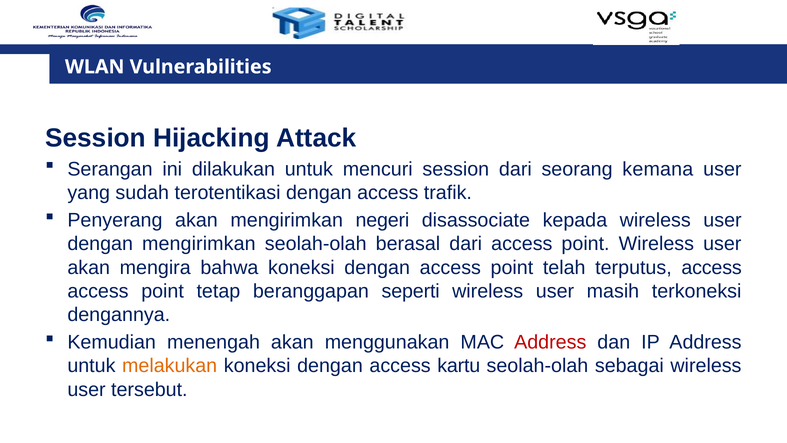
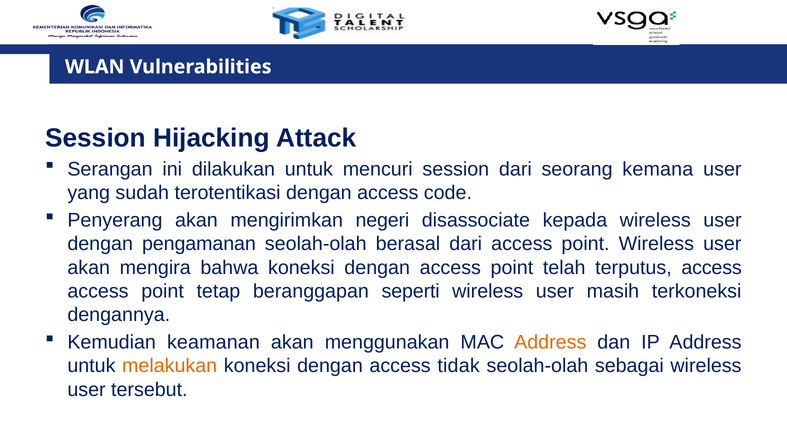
trafik: trafik -> code (448, 193)
dengan mengirimkan: mengirimkan -> pengamanan (199, 244)
menengah: menengah -> keamanan (213, 342)
Address colour: red -> orange (550, 342)
kartu: kartu -> tidak (459, 366)
